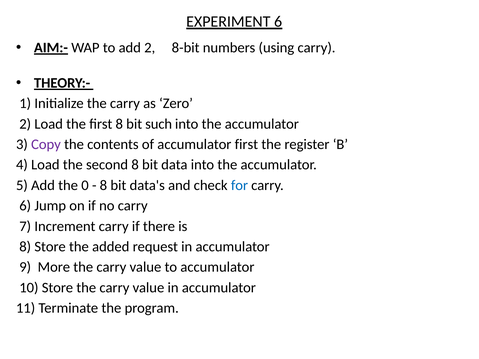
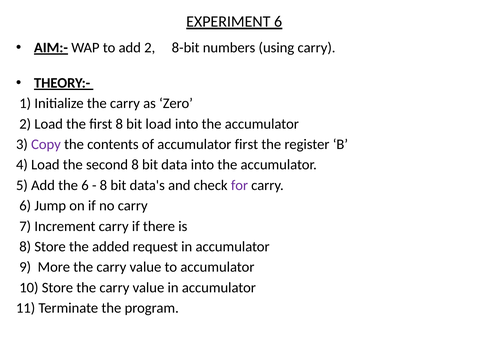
bit such: such -> load (159, 124)
the 0: 0 -> 6 (85, 185)
for colour: blue -> purple (239, 185)
